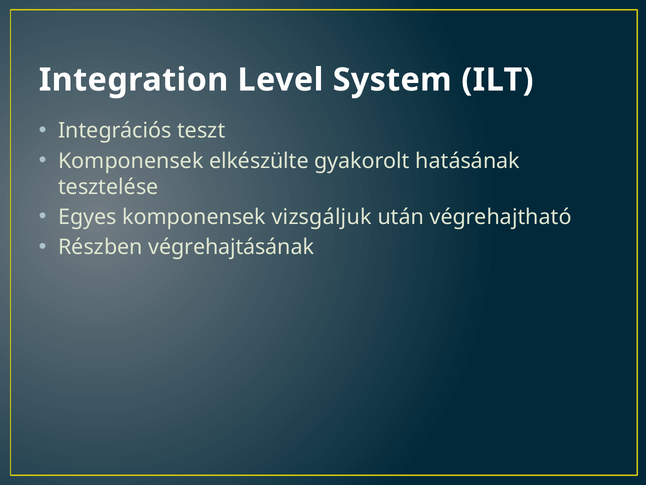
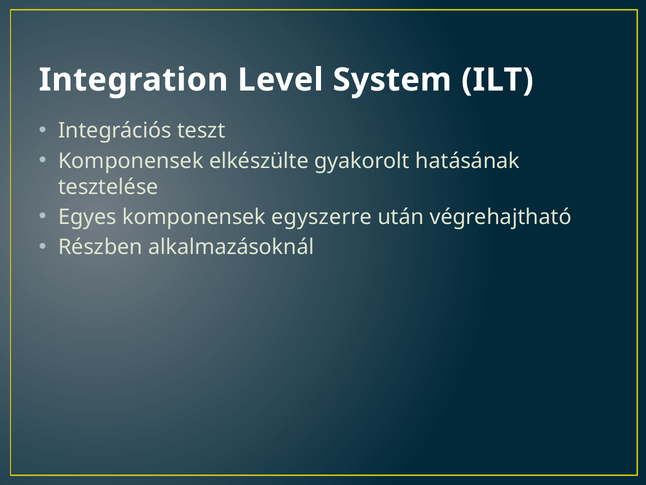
vizsgáljuk: vizsgáljuk -> egyszerre (322, 217)
végrehajtásának: végrehajtásának -> alkalmazásoknál (231, 247)
